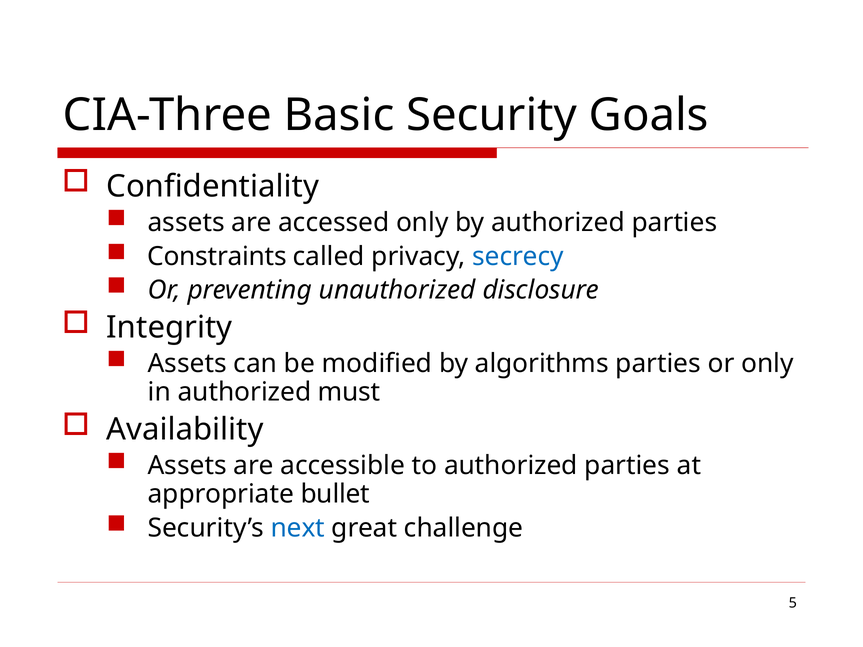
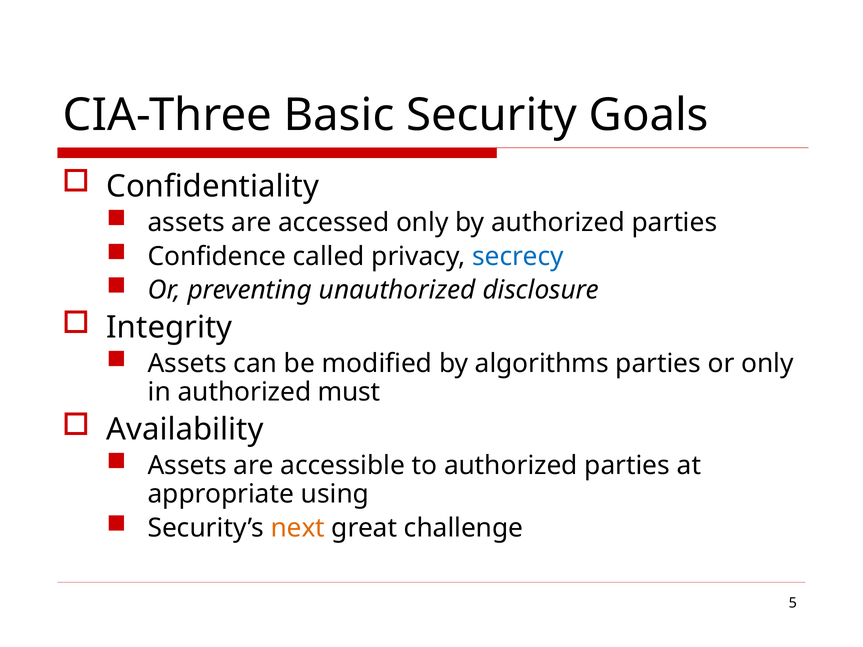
Constraints: Constraints -> Confidence (217, 256)
bullet: bullet -> using (335, 494)
next colour: blue -> orange (298, 528)
